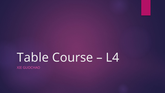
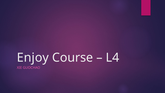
Table: Table -> Enjoy (33, 57)
